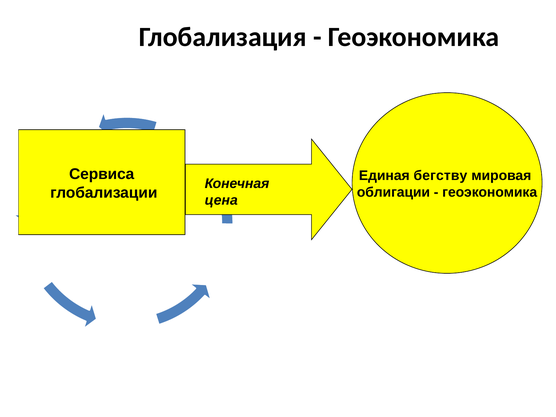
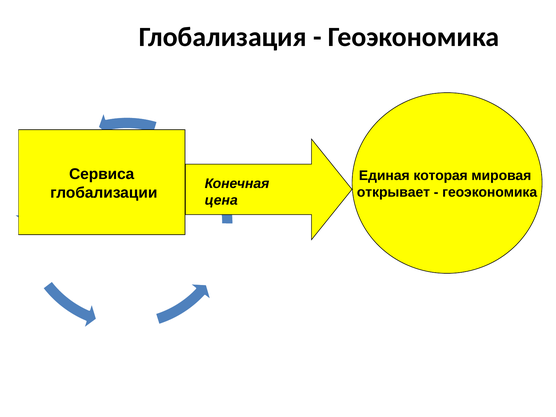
бегству: бегству -> которая (441, 176)
облигации: облигации -> открывает (393, 192)
